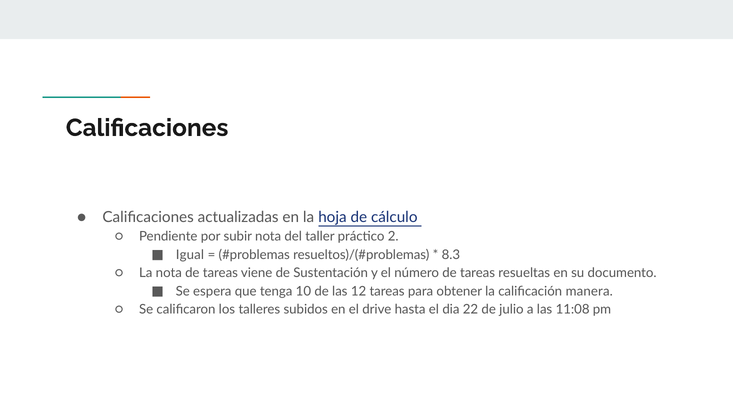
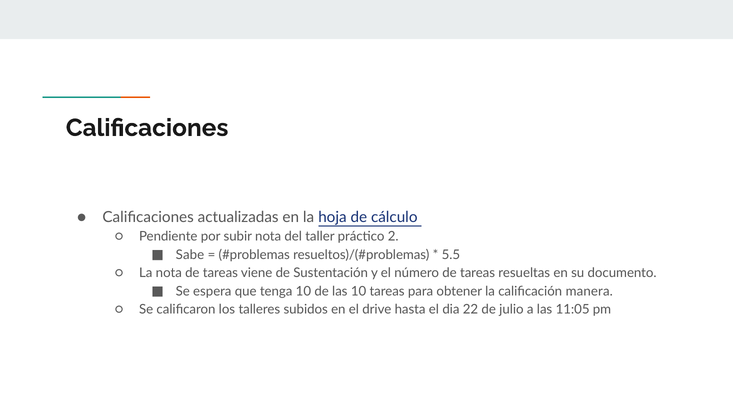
Igual: Igual -> Sabe (190, 255)
8.3: 8.3 -> 5.5 (451, 255)
las 12: 12 -> 10 (359, 291)
11:08: 11:08 -> 11:05 (573, 310)
